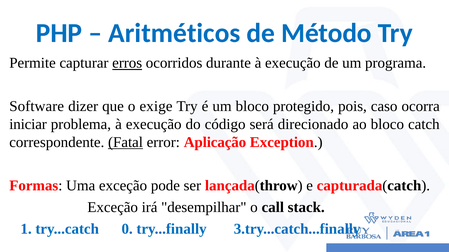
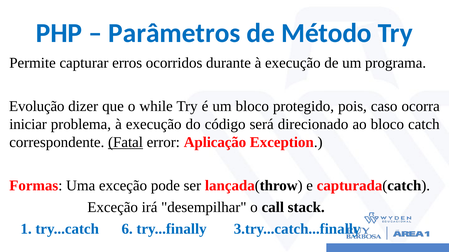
Aritméticos: Aritméticos -> Parâmetros (174, 33)
erros underline: present -> none (127, 63)
Software: Software -> Evolução (37, 107)
exige: exige -> while (156, 107)
0: 0 -> 6 (127, 229)
